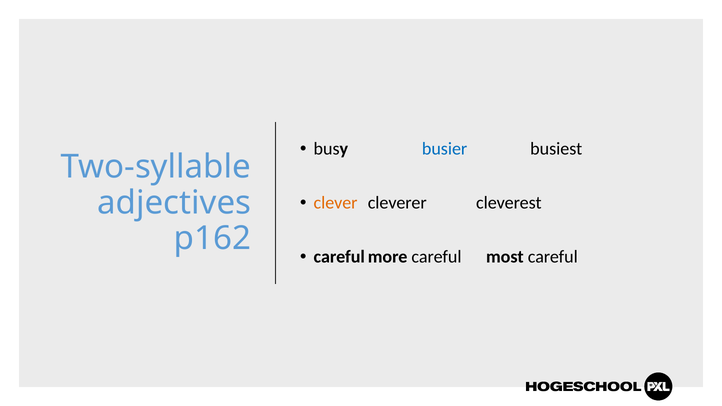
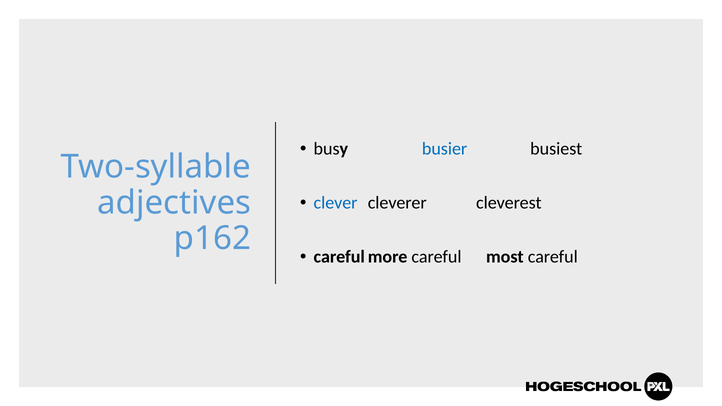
clever colour: orange -> blue (336, 203)
